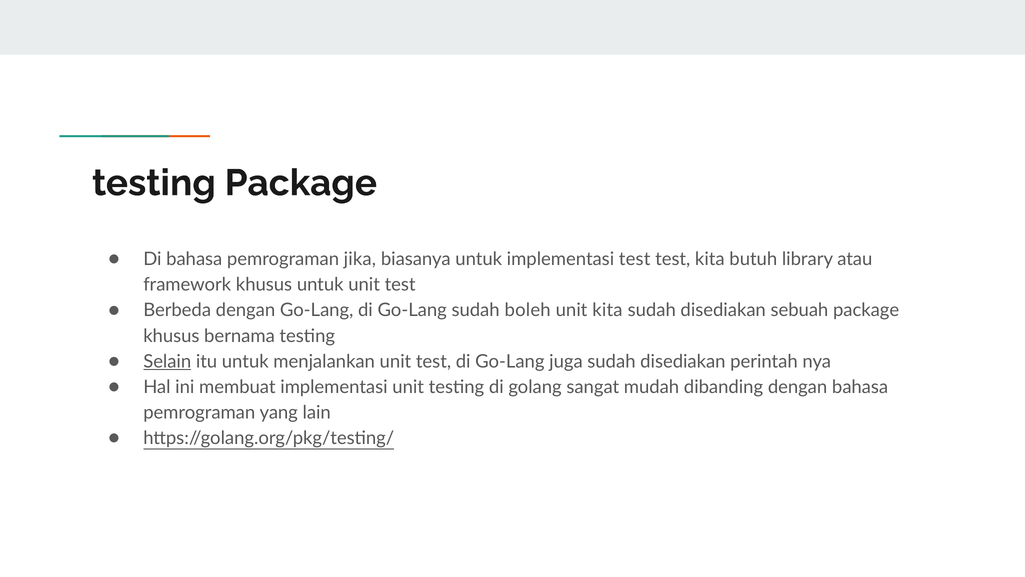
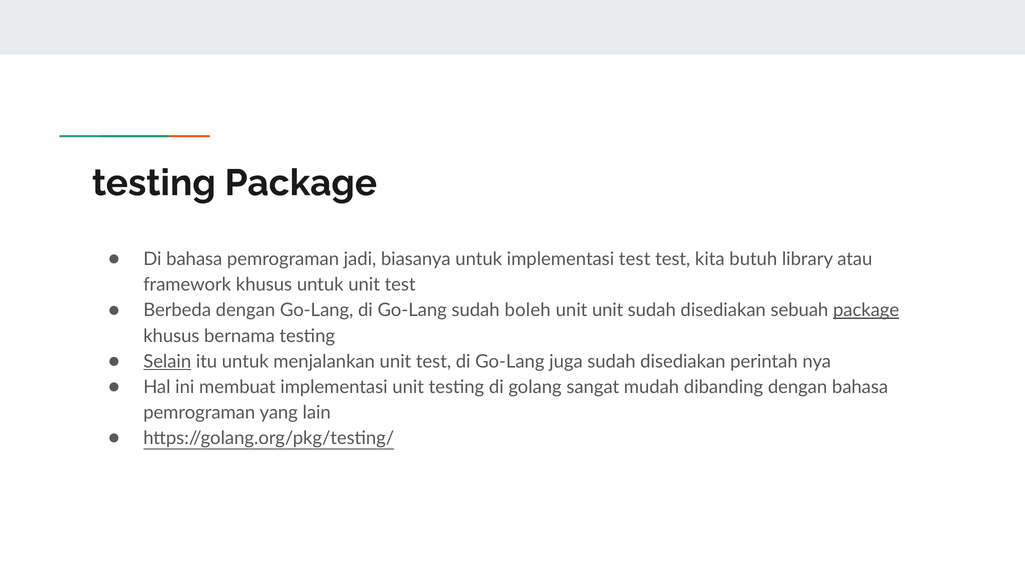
jika: jika -> jadi (360, 259)
unit kita: kita -> unit (608, 310)
package underline: none -> present (866, 310)
